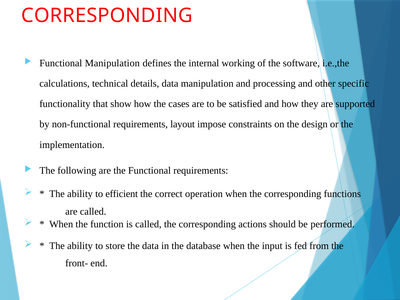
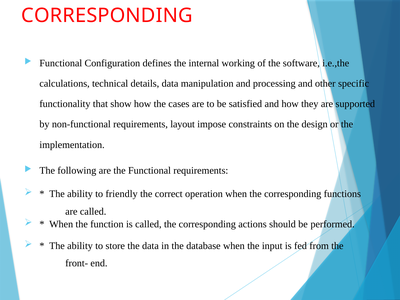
Functional Manipulation: Manipulation -> Configuration (112, 63)
efficient: efficient -> friendly (122, 194)
